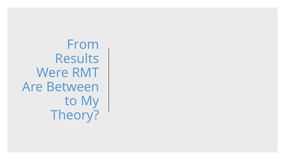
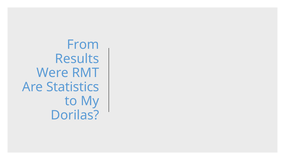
Between: Between -> Statistics (73, 87)
Theory: Theory -> Dorilas (75, 115)
